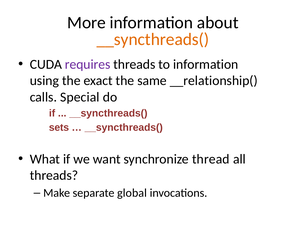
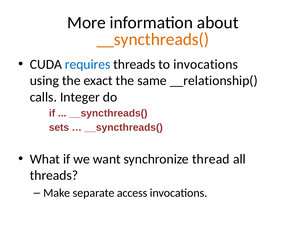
requires colour: purple -> blue (88, 64)
to information: information -> invocations (206, 64)
Special: Special -> Integer (80, 97)
global: global -> access (132, 193)
